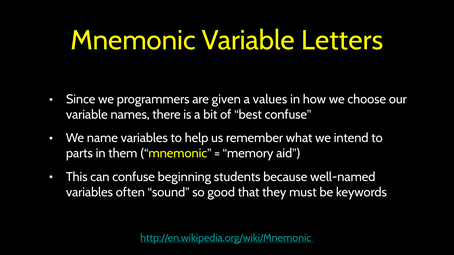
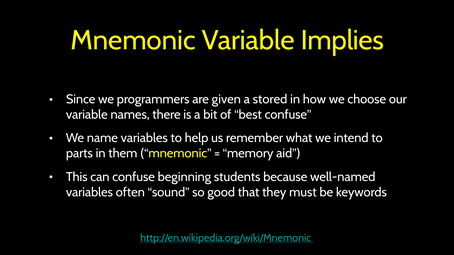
Letters: Letters -> Implies (342, 41)
values: values -> stored (270, 99)
